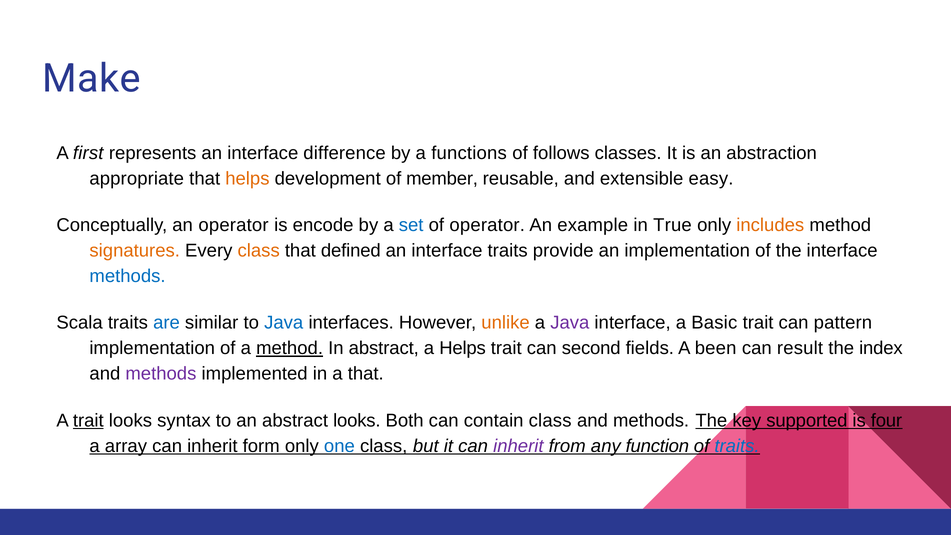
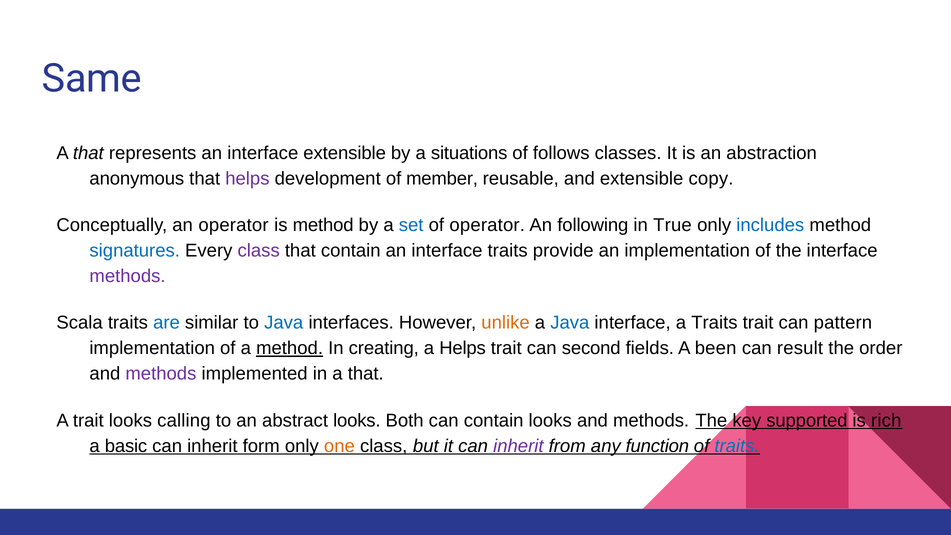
Make: Make -> Same (92, 79)
first: first -> that (88, 153)
interface difference: difference -> extensible (345, 153)
functions: functions -> situations (469, 153)
appropriate: appropriate -> anonymous (137, 179)
helps colour: orange -> purple (247, 179)
easy: easy -> copy (711, 179)
is encode: encode -> method (323, 225)
example: example -> following (593, 225)
includes colour: orange -> blue (770, 225)
signatures colour: orange -> blue (135, 251)
class colour: orange -> purple (259, 251)
that defined: defined -> contain (351, 251)
methods colour: blue -> purple (128, 276)
Java colour: purple -> blue (570, 323)
a Basic: Basic -> Traits (714, 323)
In abstract: abstract -> creating (384, 348)
index: index -> order (881, 348)
trait underline: present -> none (88, 420)
syntax: syntax -> calling (184, 420)
contain class: class -> looks (550, 420)
four: four -> rich (886, 420)
array: array -> basic (126, 446)
one colour: blue -> orange (339, 446)
